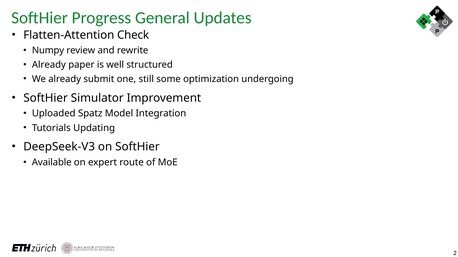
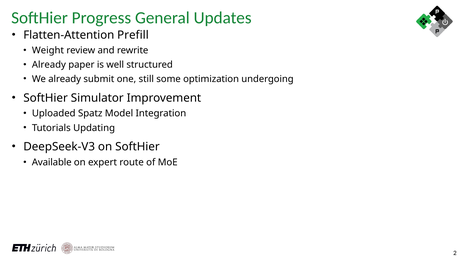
Check: Check -> Prefill (133, 35)
Numpy: Numpy -> Weight (48, 51)
